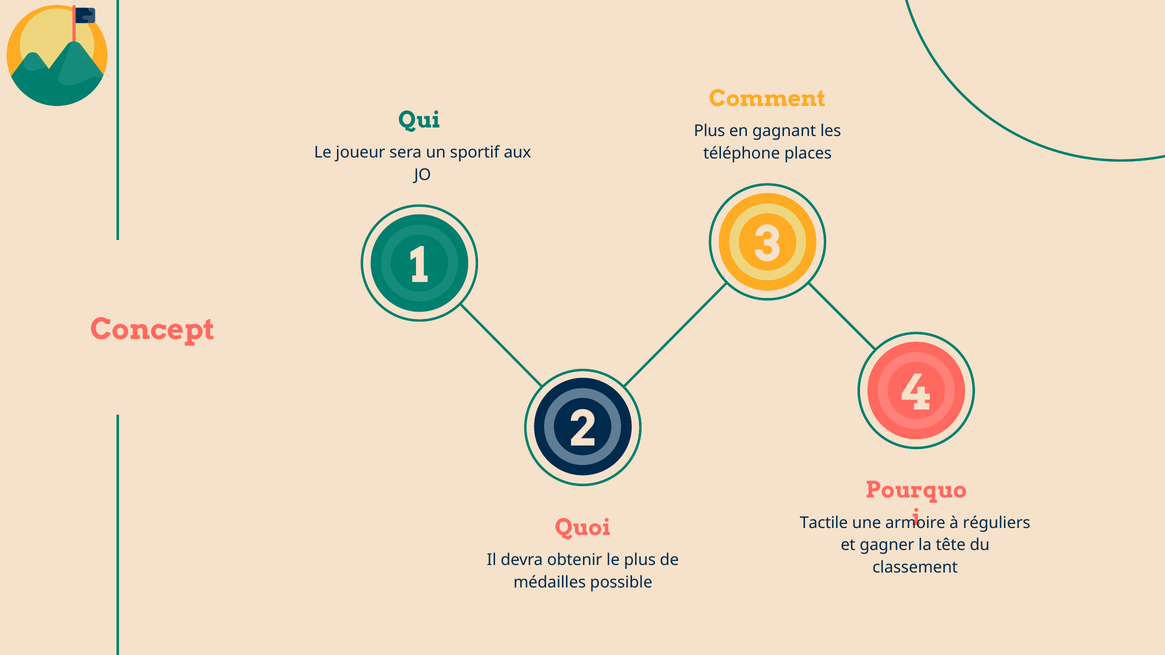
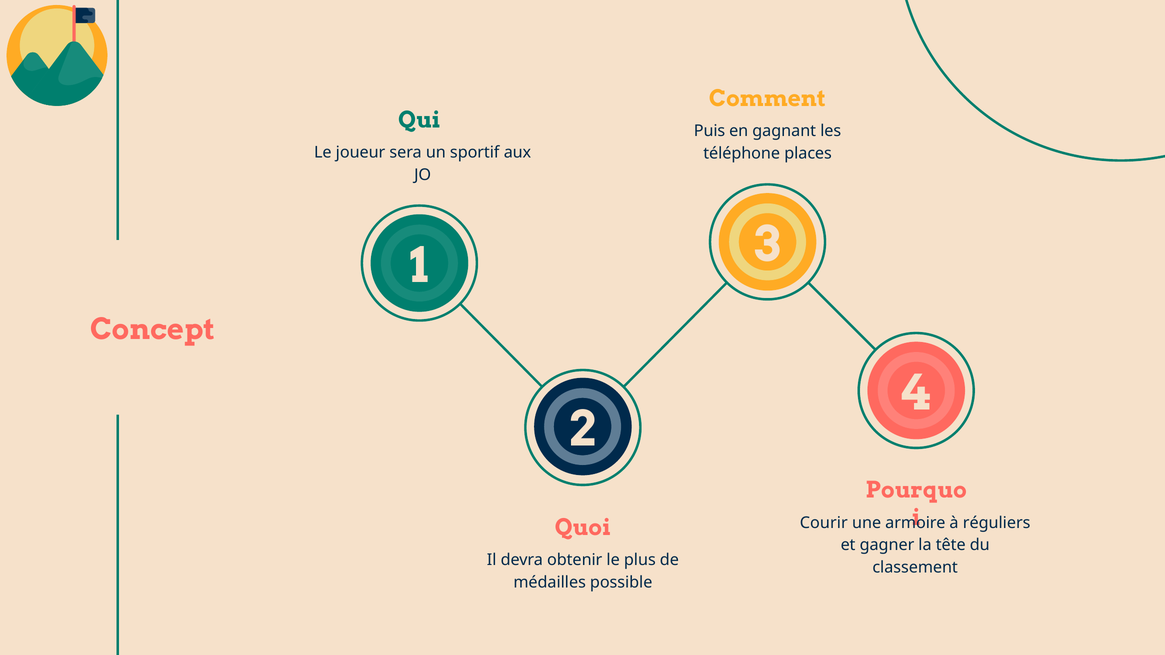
Plus: Plus -> Puis (710, 131)
Tactile: Tactile -> Courir (824, 523)
